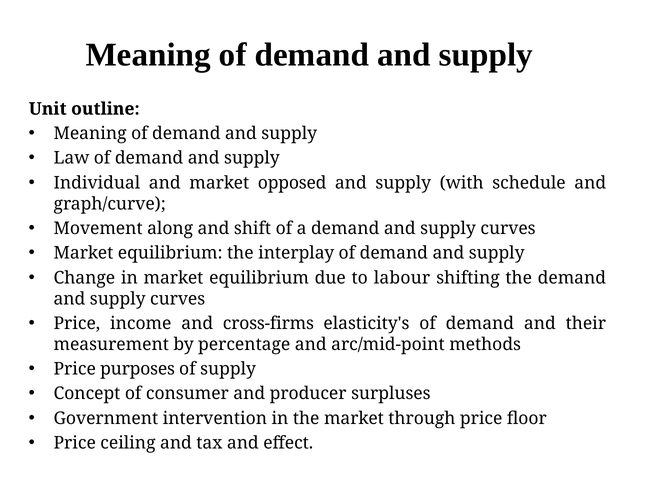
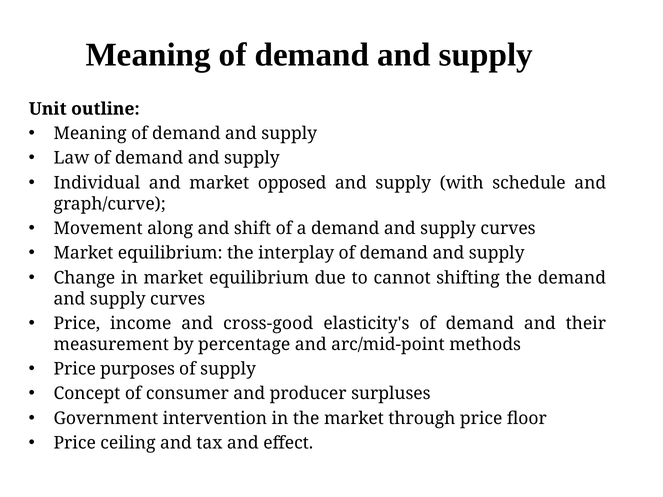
labour: labour -> cannot (402, 278)
cross-firms: cross-firms -> cross-good (268, 324)
